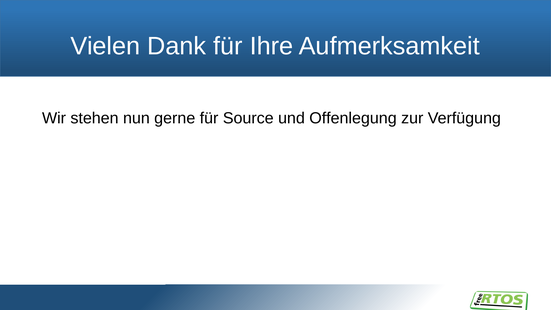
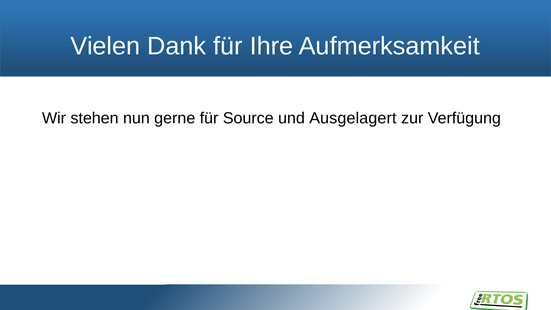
Offenlegung: Offenlegung -> Ausgelagert (353, 118)
